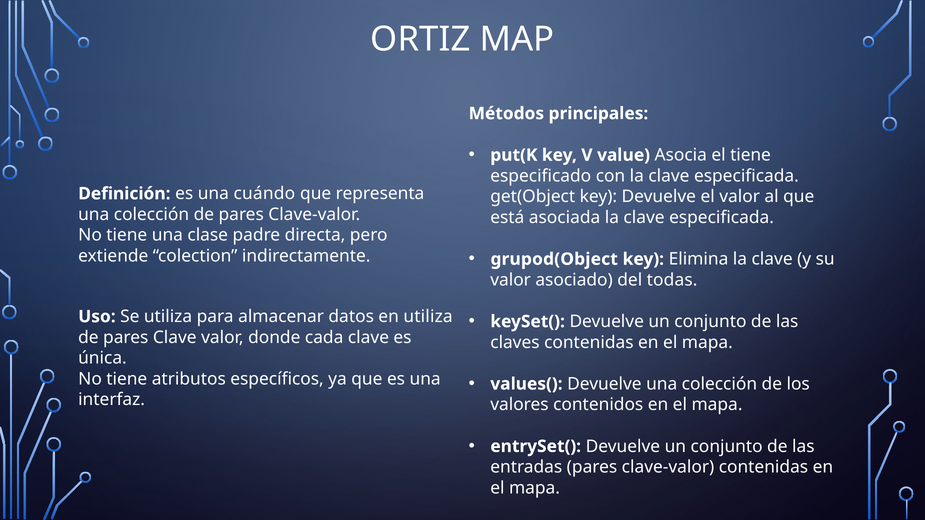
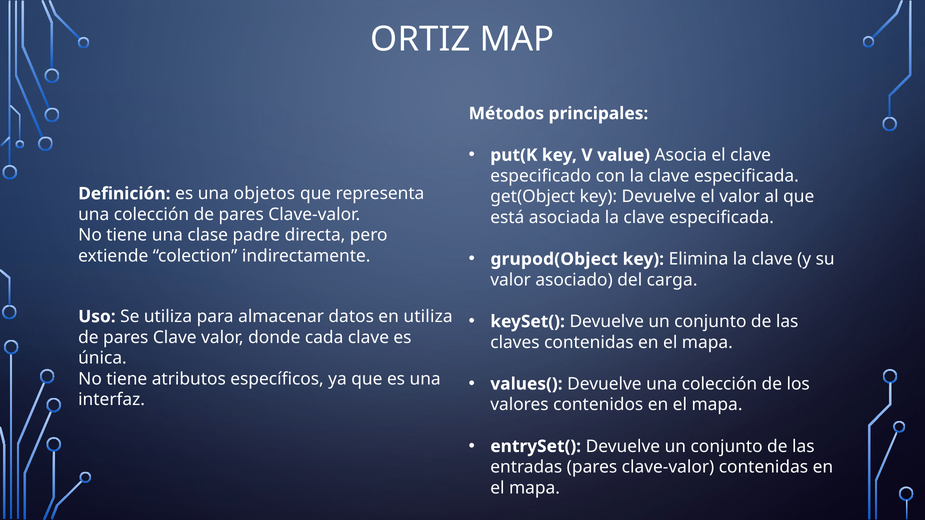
el tiene: tiene -> clave (751, 155)
cuándo: cuándo -> objetos (264, 194)
todas: todas -> carga (672, 280)
